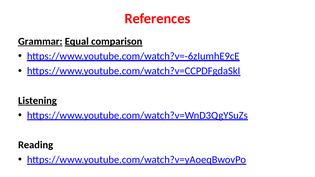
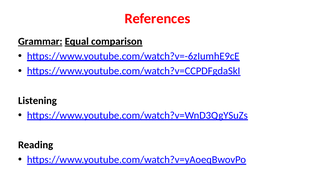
Listening underline: present -> none (37, 101)
